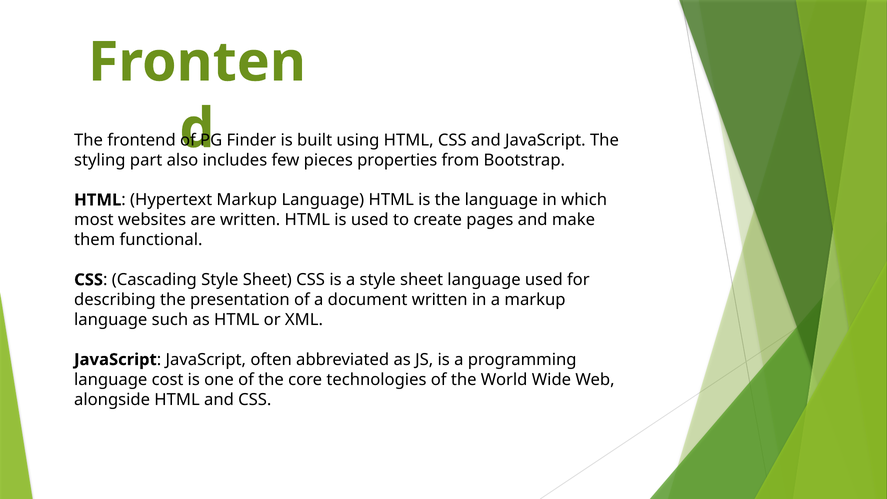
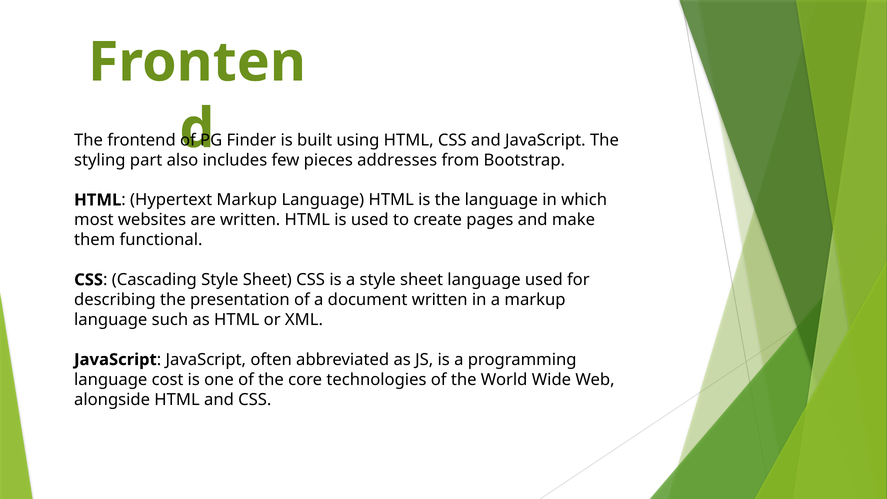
properties: properties -> addresses (397, 160)
